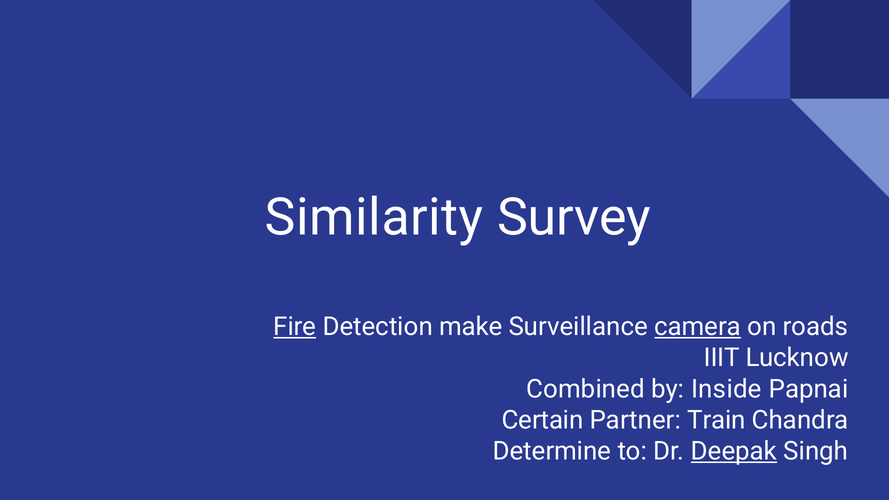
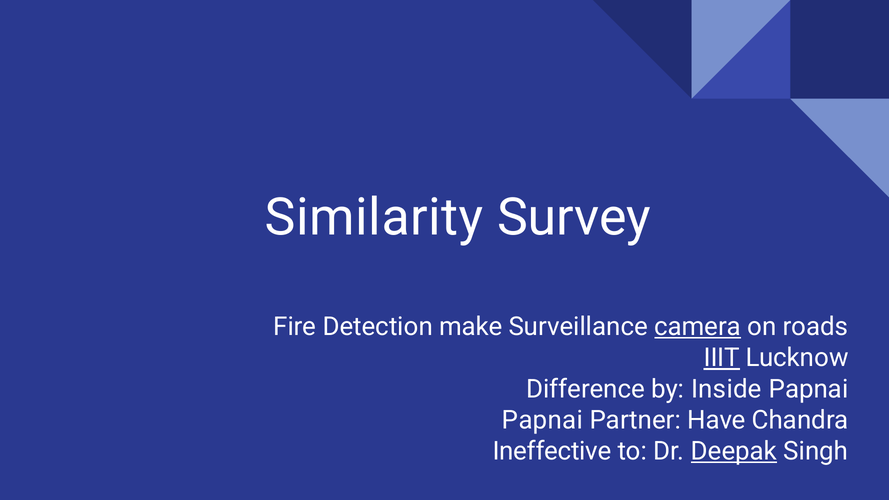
Fire underline: present -> none (295, 327)
IIIT underline: none -> present (722, 358)
Combined: Combined -> Difference (586, 389)
Certain: Certain -> Papnai (542, 420)
Train: Train -> Have (717, 420)
Determine: Determine -> Ineffective (552, 451)
